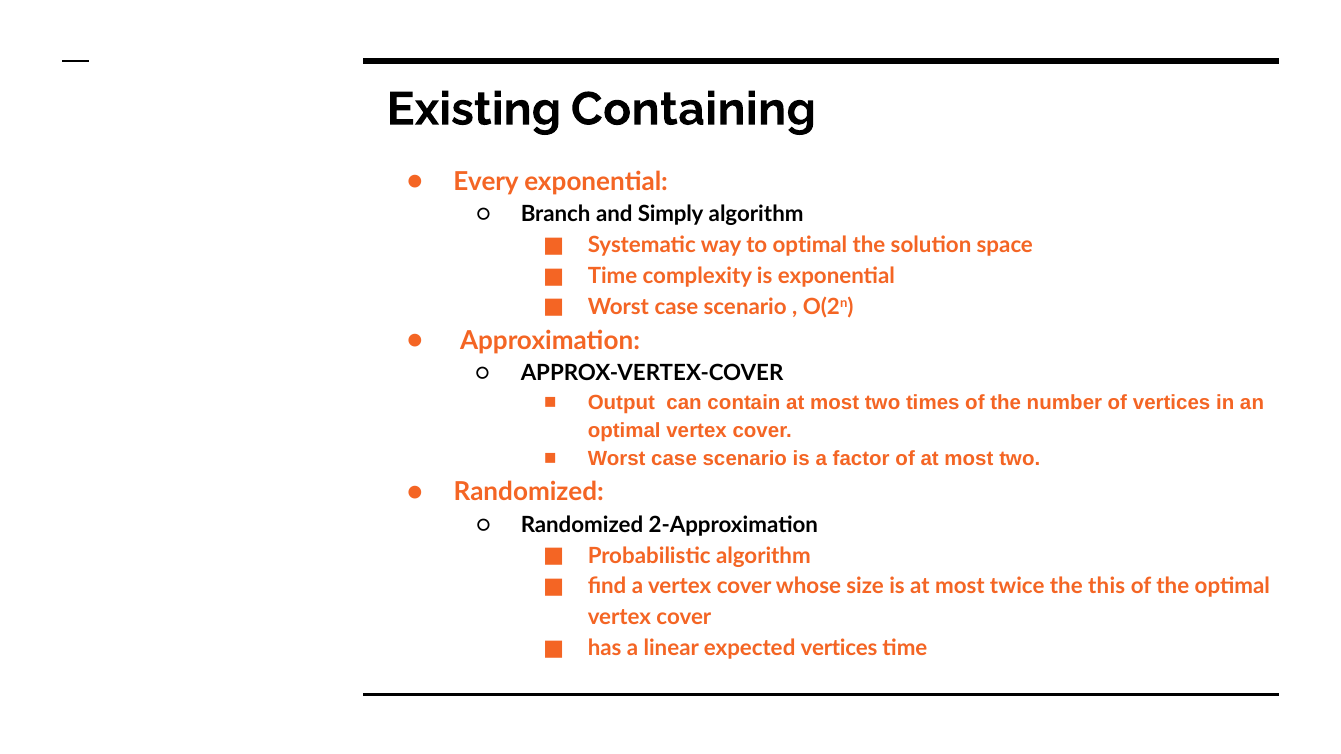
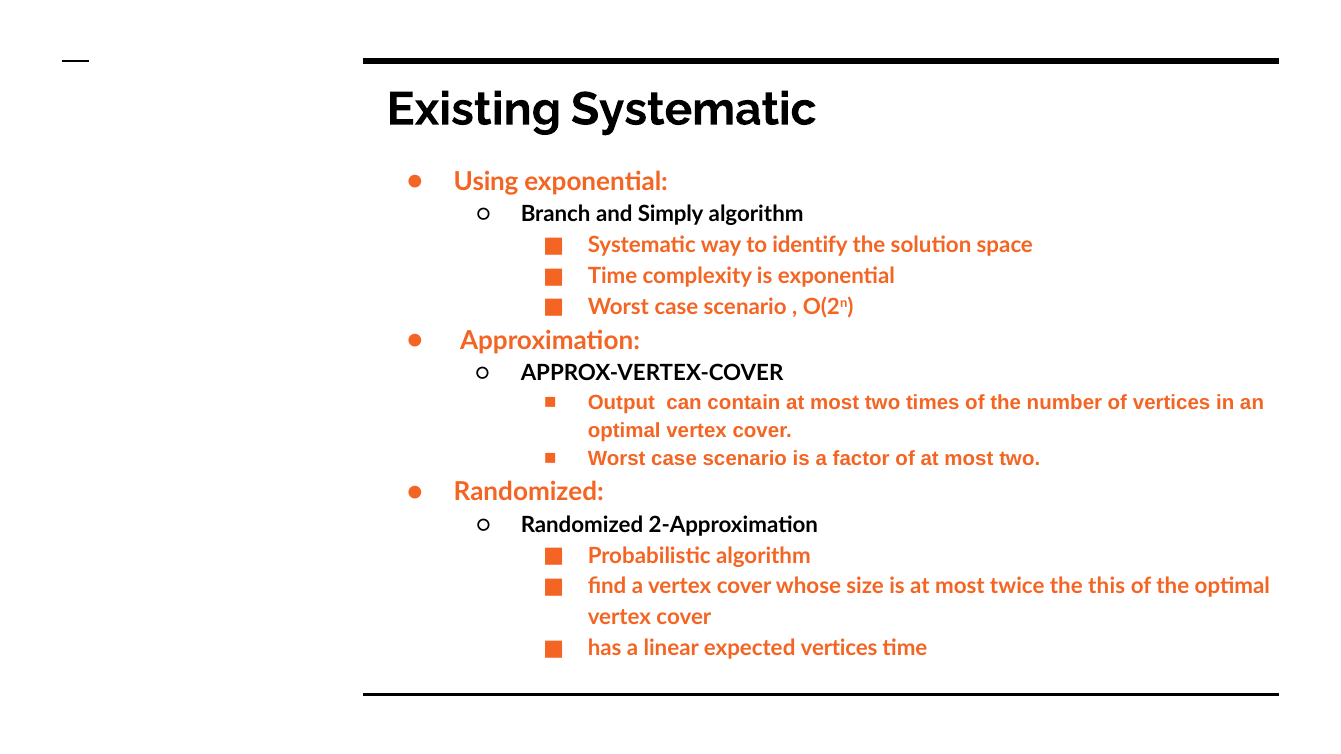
Existing Containing: Containing -> Systematic (694, 109)
Every: Every -> Using (486, 182)
to optimal: optimal -> identify (810, 245)
